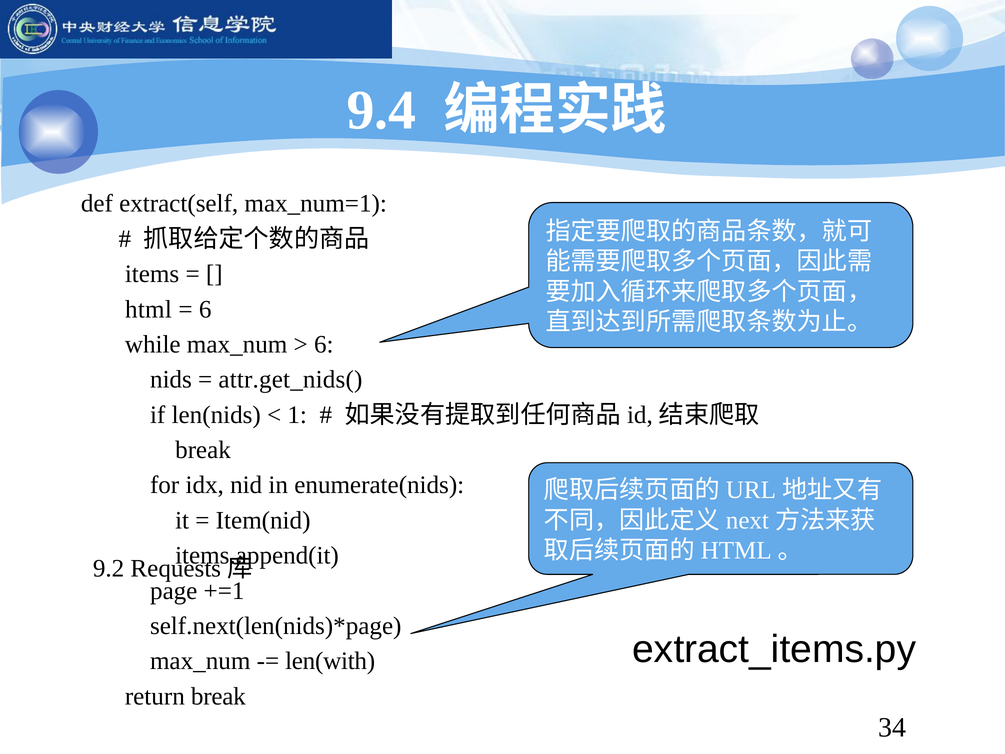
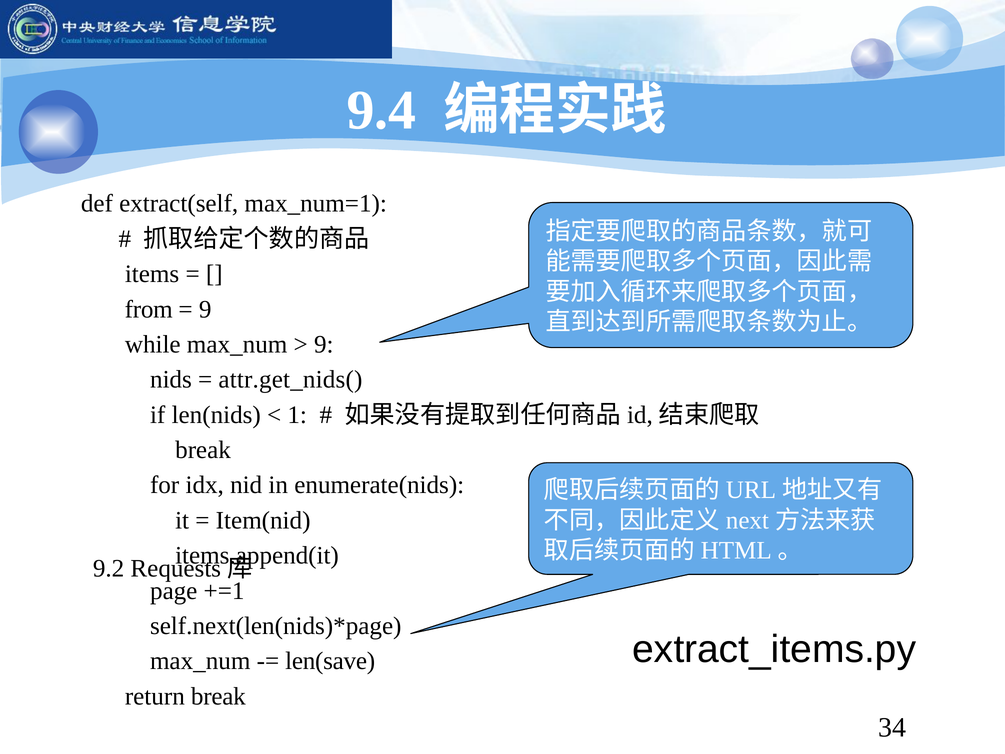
html: html -> from (149, 309)
6: 6 -> 9 (205, 309)
6: 6 -> 9 (324, 344)
len(with: len(with -> len(save (330, 661)
